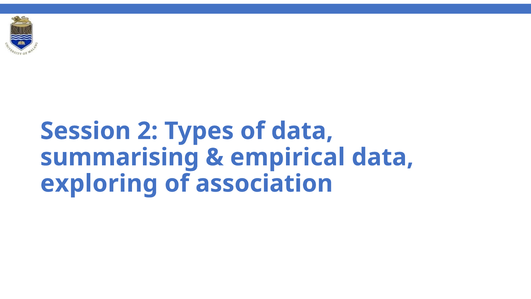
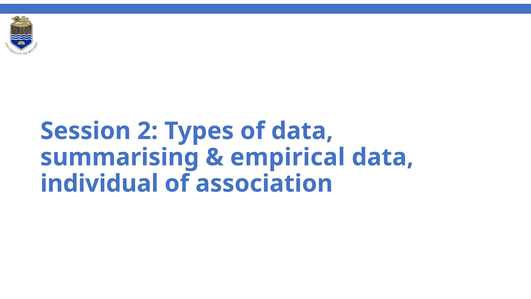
exploring: exploring -> individual (99, 183)
